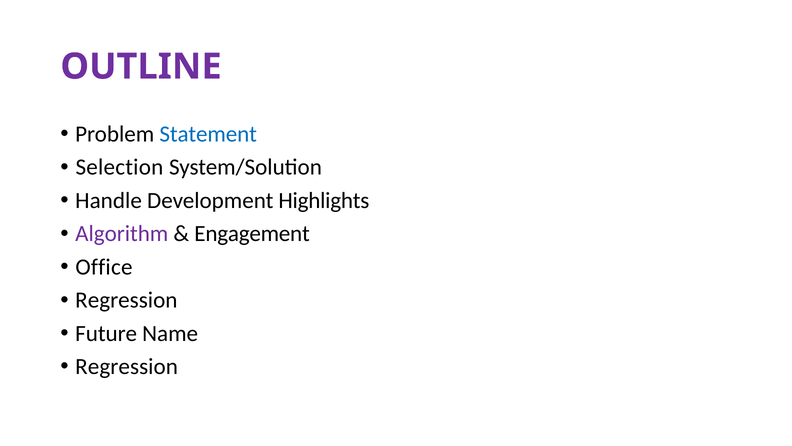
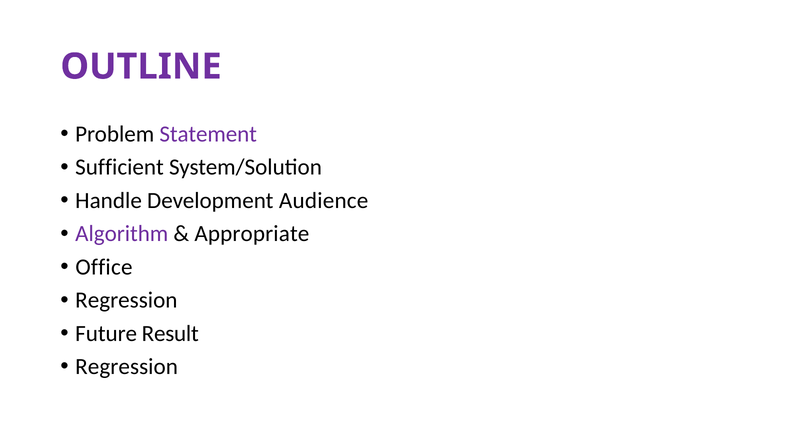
Statement colour: blue -> purple (208, 134)
Selection: Selection -> Sufficient (120, 167)
Highlights: Highlights -> Audience (324, 200)
Engagement: Engagement -> Appropriate (252, 234)
Name: Name -> Result (170, 333)
